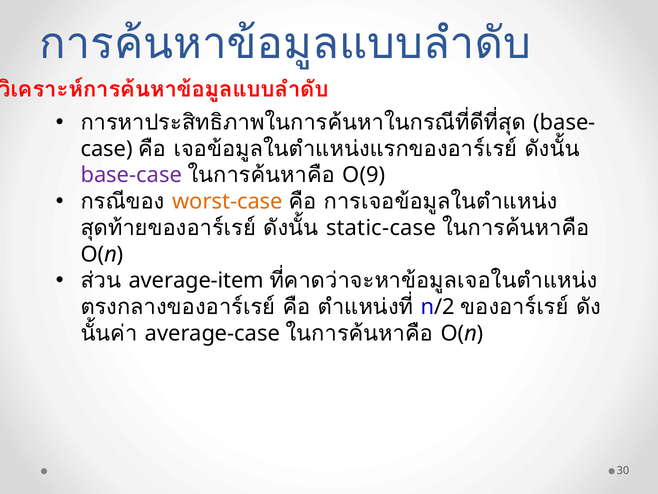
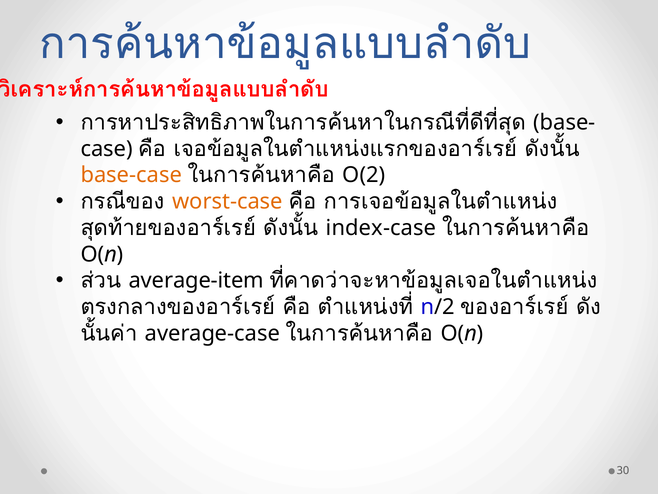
base-case colour: purple -> orange (131, 175)
O(9: O(9 -> O(2 (364, 175)
static-case: static-case -> index-case (381, 228)
